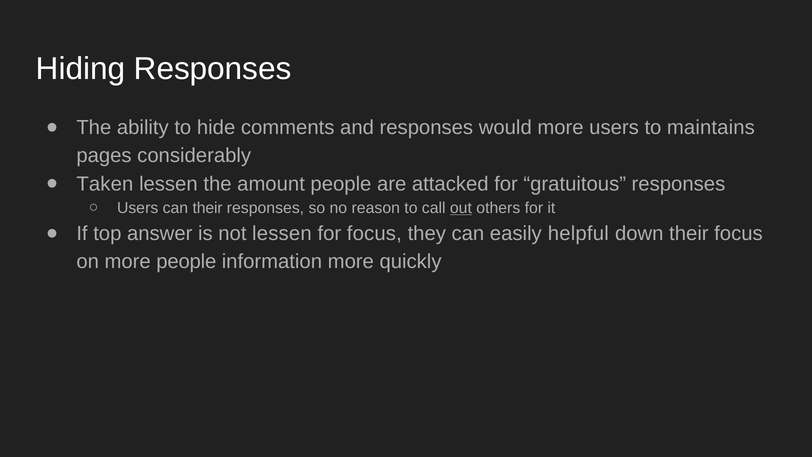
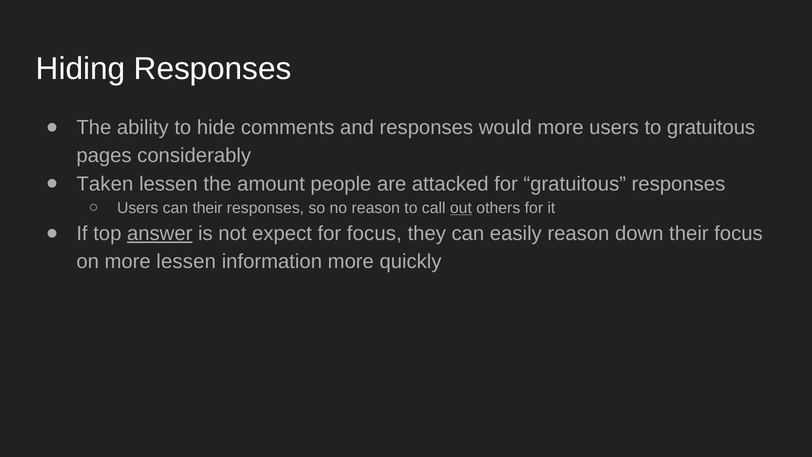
to maintains: maintains -> gratuitous (711, 128)
answer underline: none -> present (160, 233)
not lessen: lessen -> expect (282, 233)
easily helpful: helpful -> reason (578, 233)
more people: people -> lessen (186, 261)
